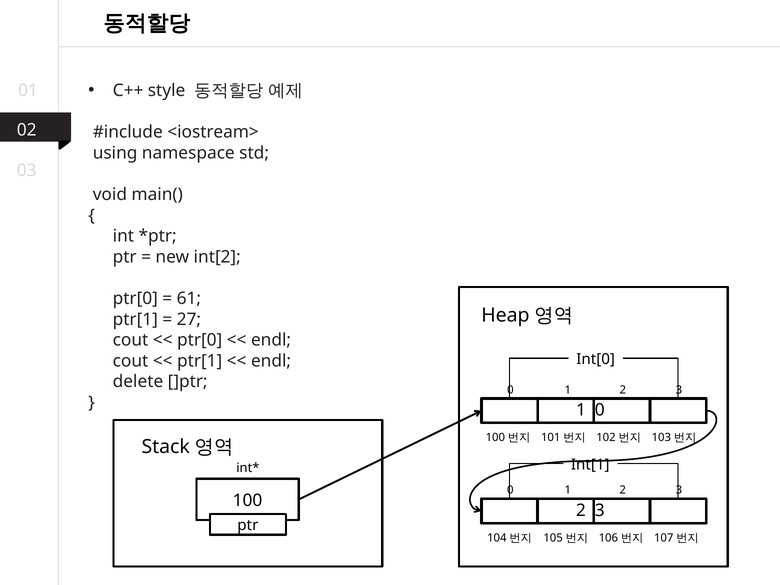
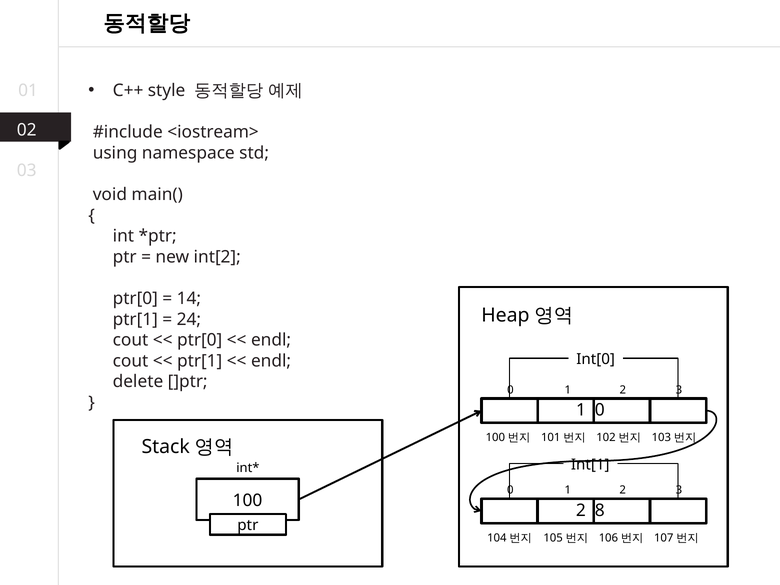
61: 61 -> 14 (189, 299)
27: 27 -> 24 (189, 319)
3: 3 -> 8 (600, 510)
